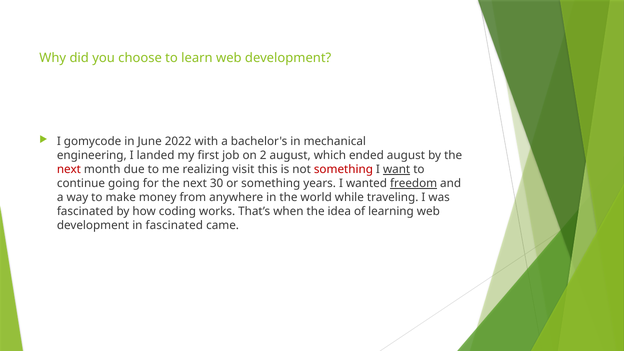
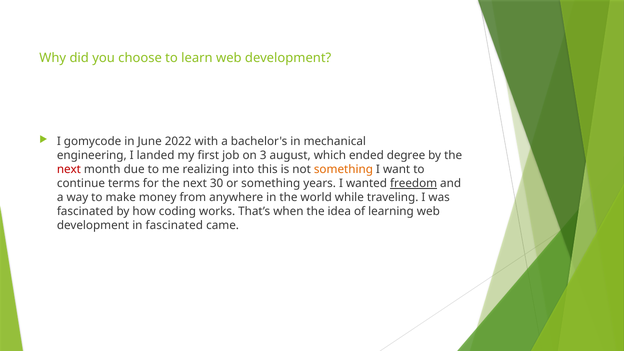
2: 2 -> 3 (263, 155)
ended august: august -> degree (406, 155)
visit: visit -> into (243, 169)
something colour: red -> orange (343, 169)
want underline: present -> none (397, 169)
going: going -> terms (124, 183)
